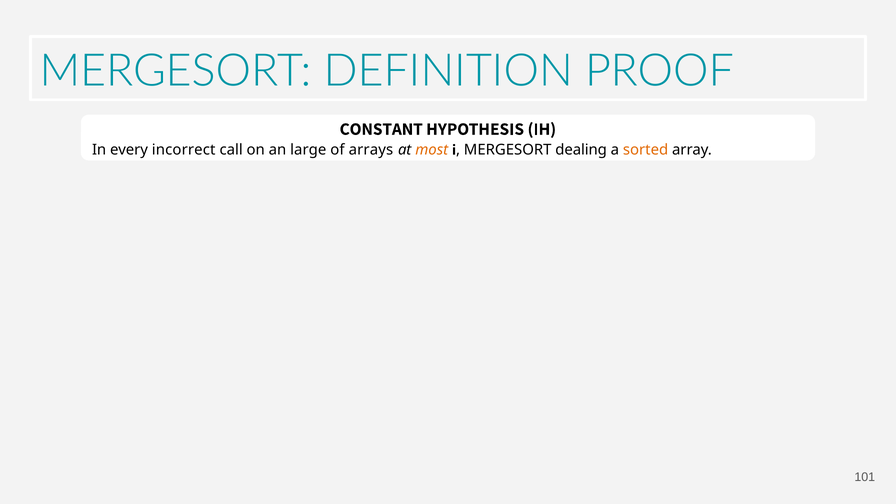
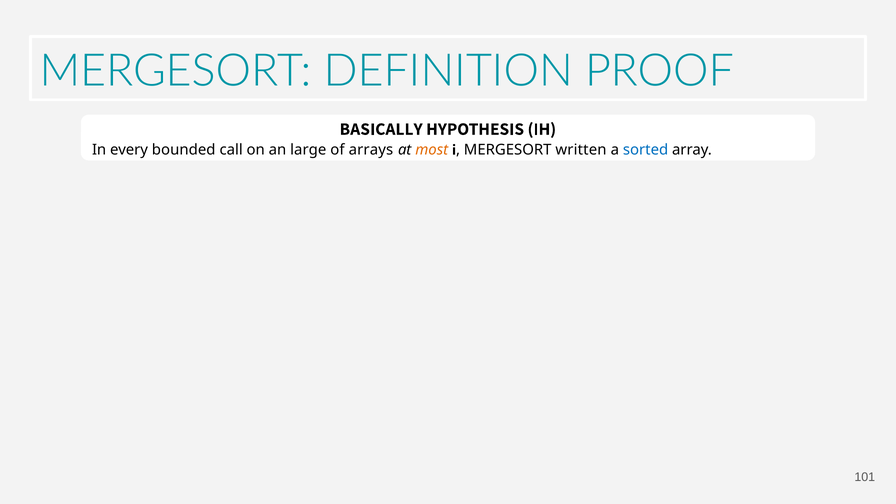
CONSTANT: CONSTANT -> BASICALLY (381, 129)
incorrect: incorrect -> bounded (184, 150)
dealing: dealing -> written (581, 150)
sorted colour: orange -> blue (646, 150)
